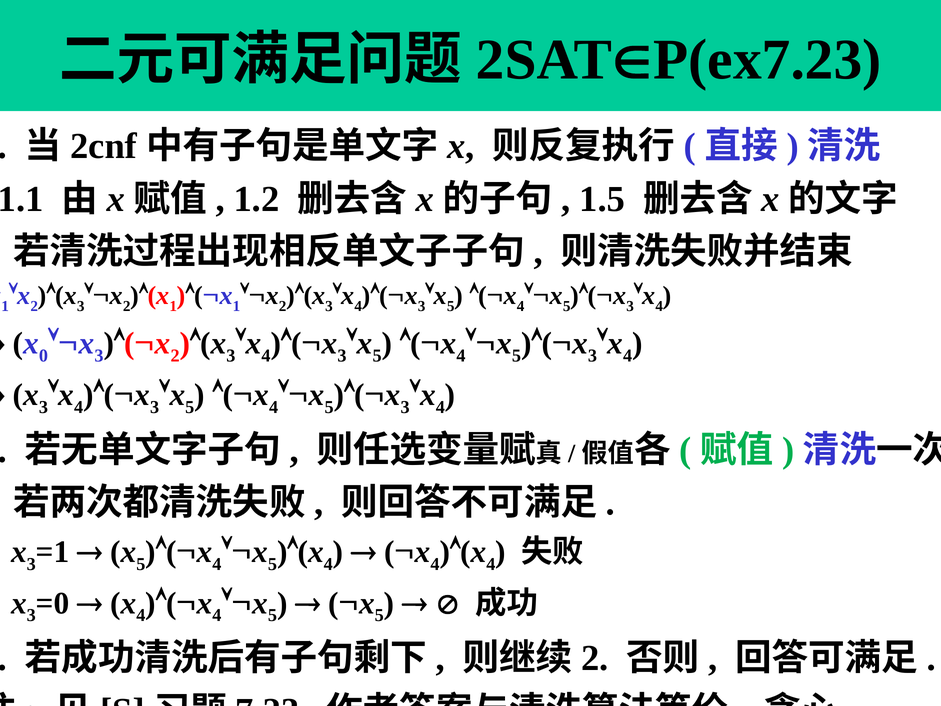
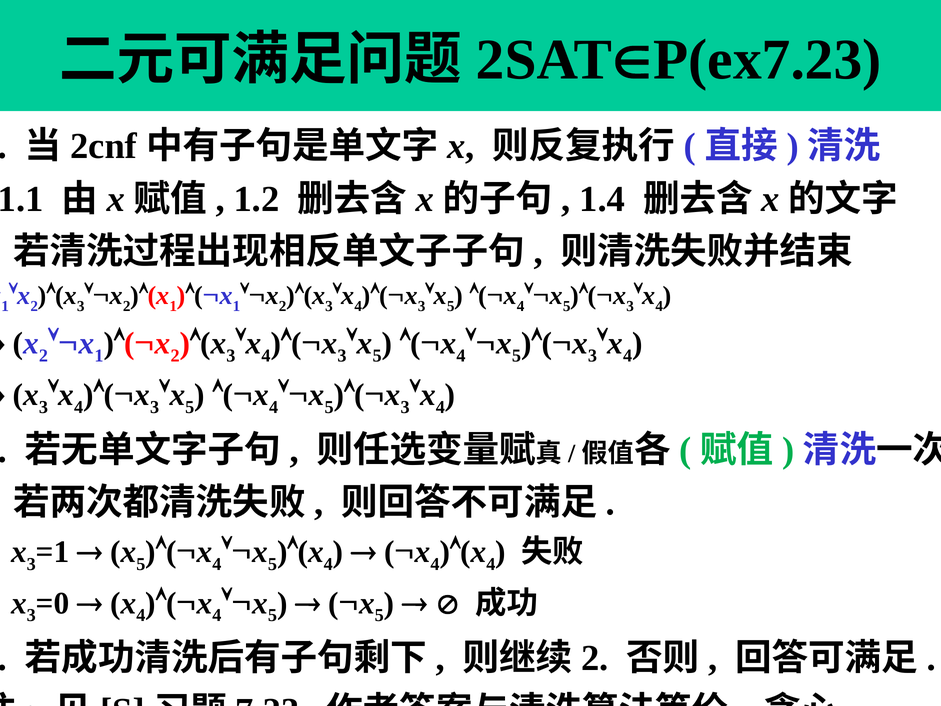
1.5: 1.5 -> 1.4 (602, 199)
0: 0 -> 2 (43, 356)
3: 3 -> 1 (99, 356)
